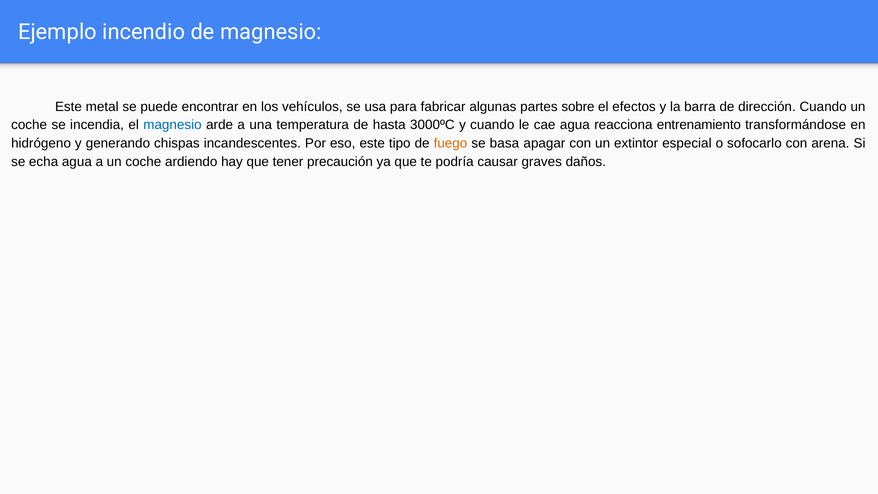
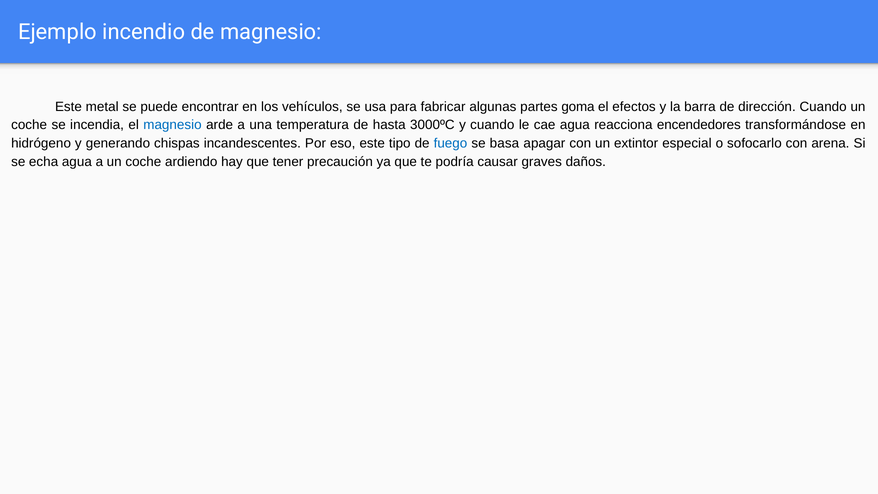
sobre: sobre -> goma (578, 107)
entrenamiento: entrenamiento -> encendedores (699, 125)
fuego colour: orange -> blue (450, 143)
